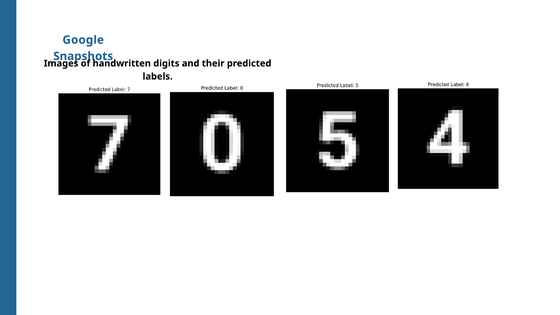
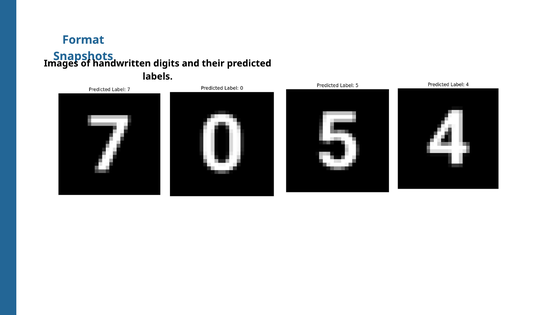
Google: Google -> Format (83, 40)
